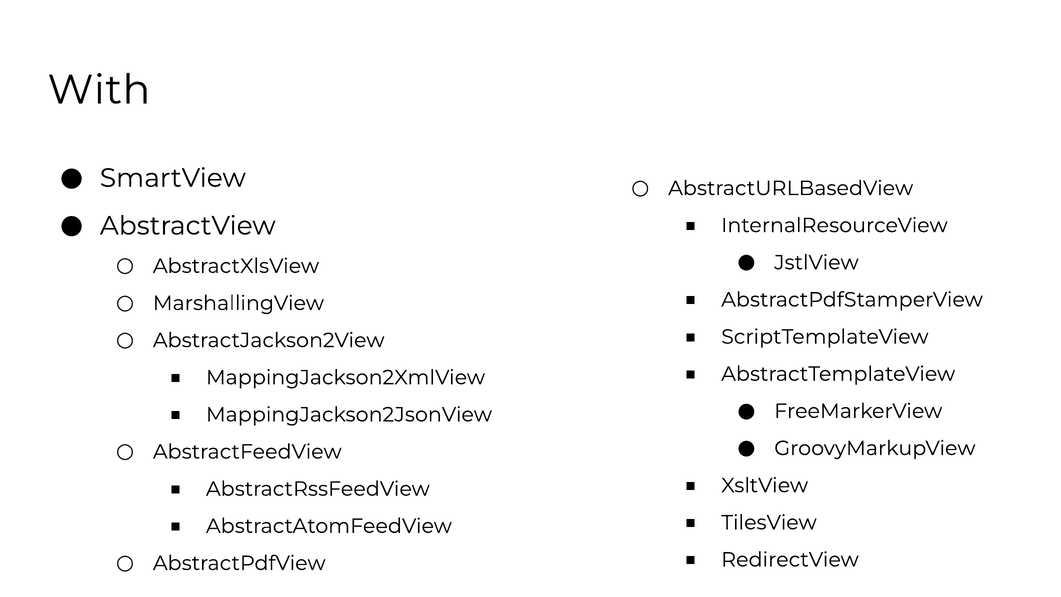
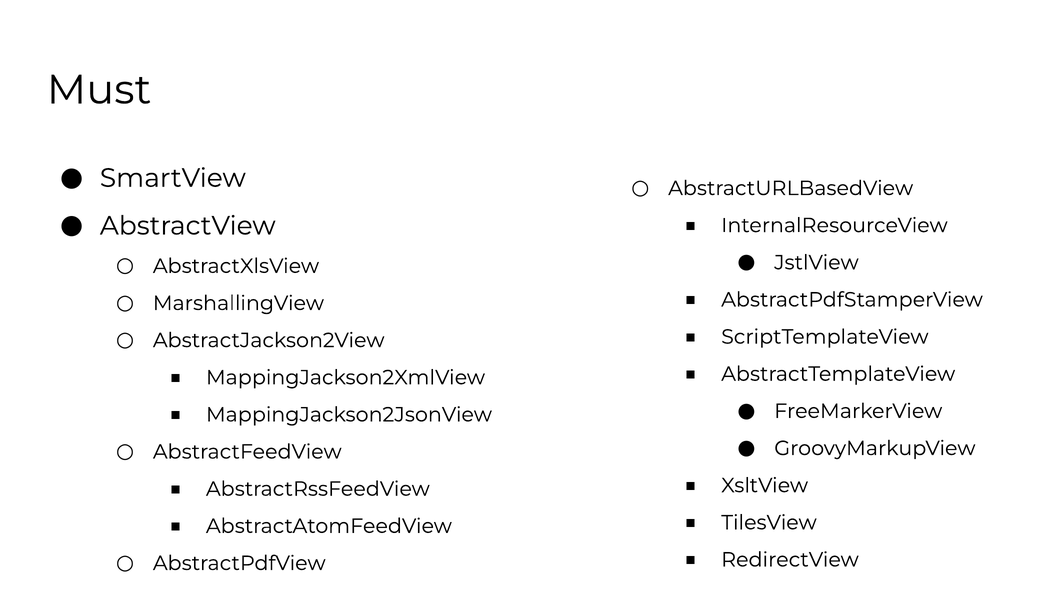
With: With -> Must (99, 90)
